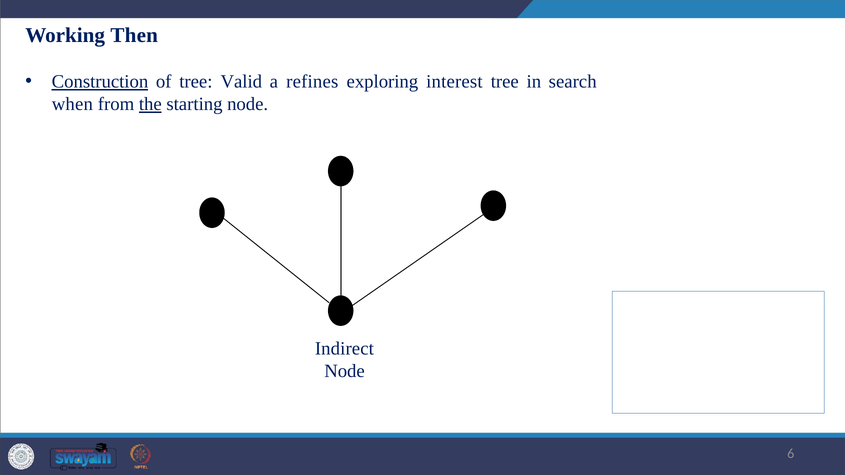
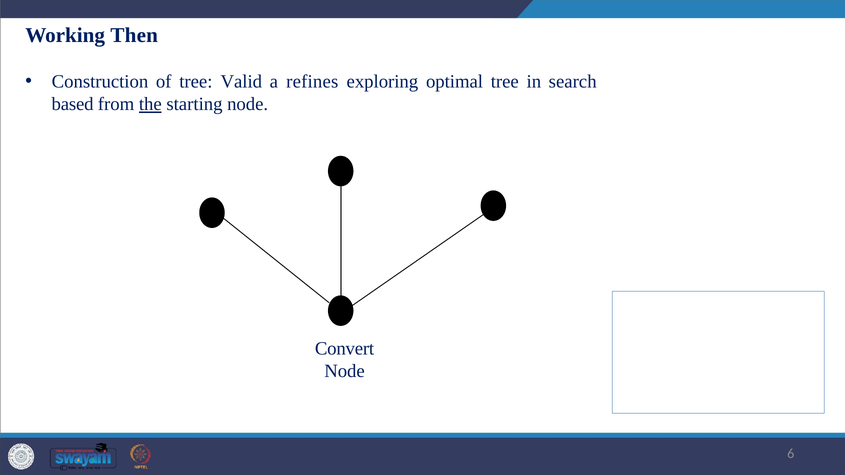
Construction underline: present -> none (100, 82)
interest: interest -> optimal (455, 82)
when: when -> based (73, 104)
Indirect: Indirect -> Convert (345, 349)
